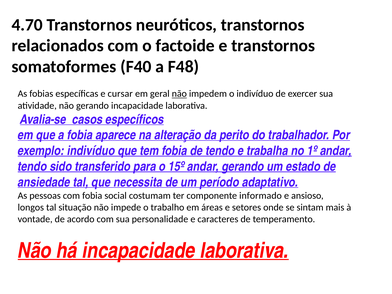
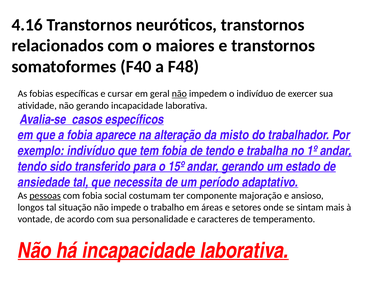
4.70: 4.70 -> 4.16 (27, 25)
factoide: factoide -> maiores (185, 46)
perito: perito -> misto (234, 135)
pessoas underline: none -> present (45, 196)
informado: informado -> majoração (261, 196)
